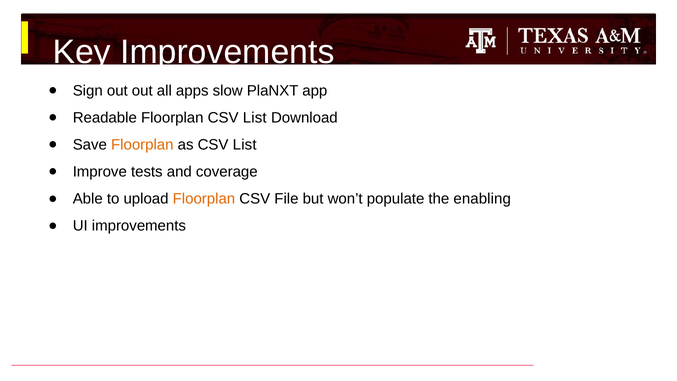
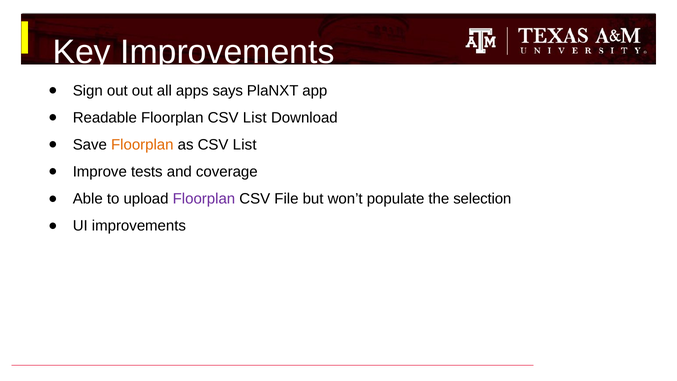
slow: slow -> says (228, 91)
Floorplan colour: orange -> purple (204, 199)
enabling: enabling -> selection (482, 199)
